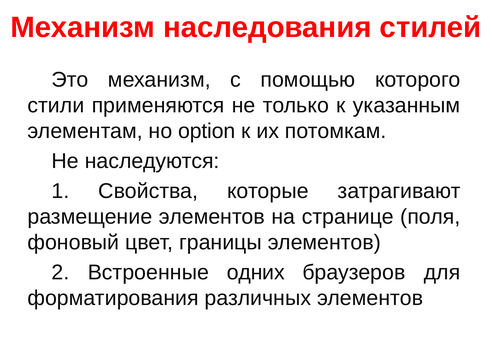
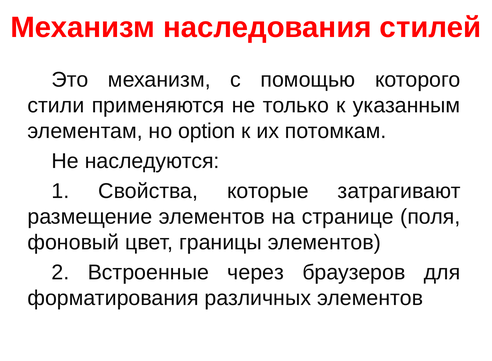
одних: одних -> через (256, 272)
